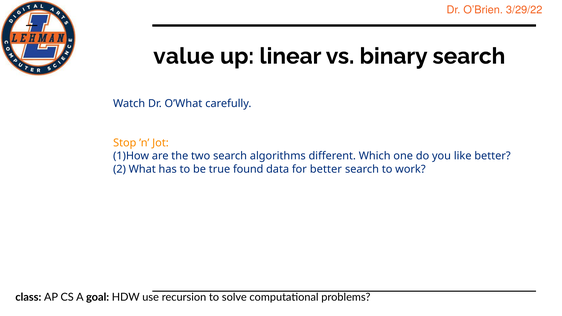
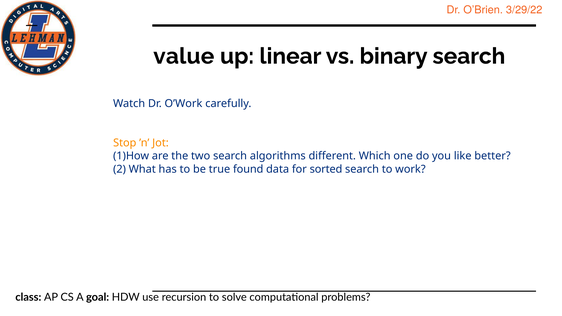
O’What: O’What -> O’Work (183, 104)
for better: better -> sorted (326, 169)
